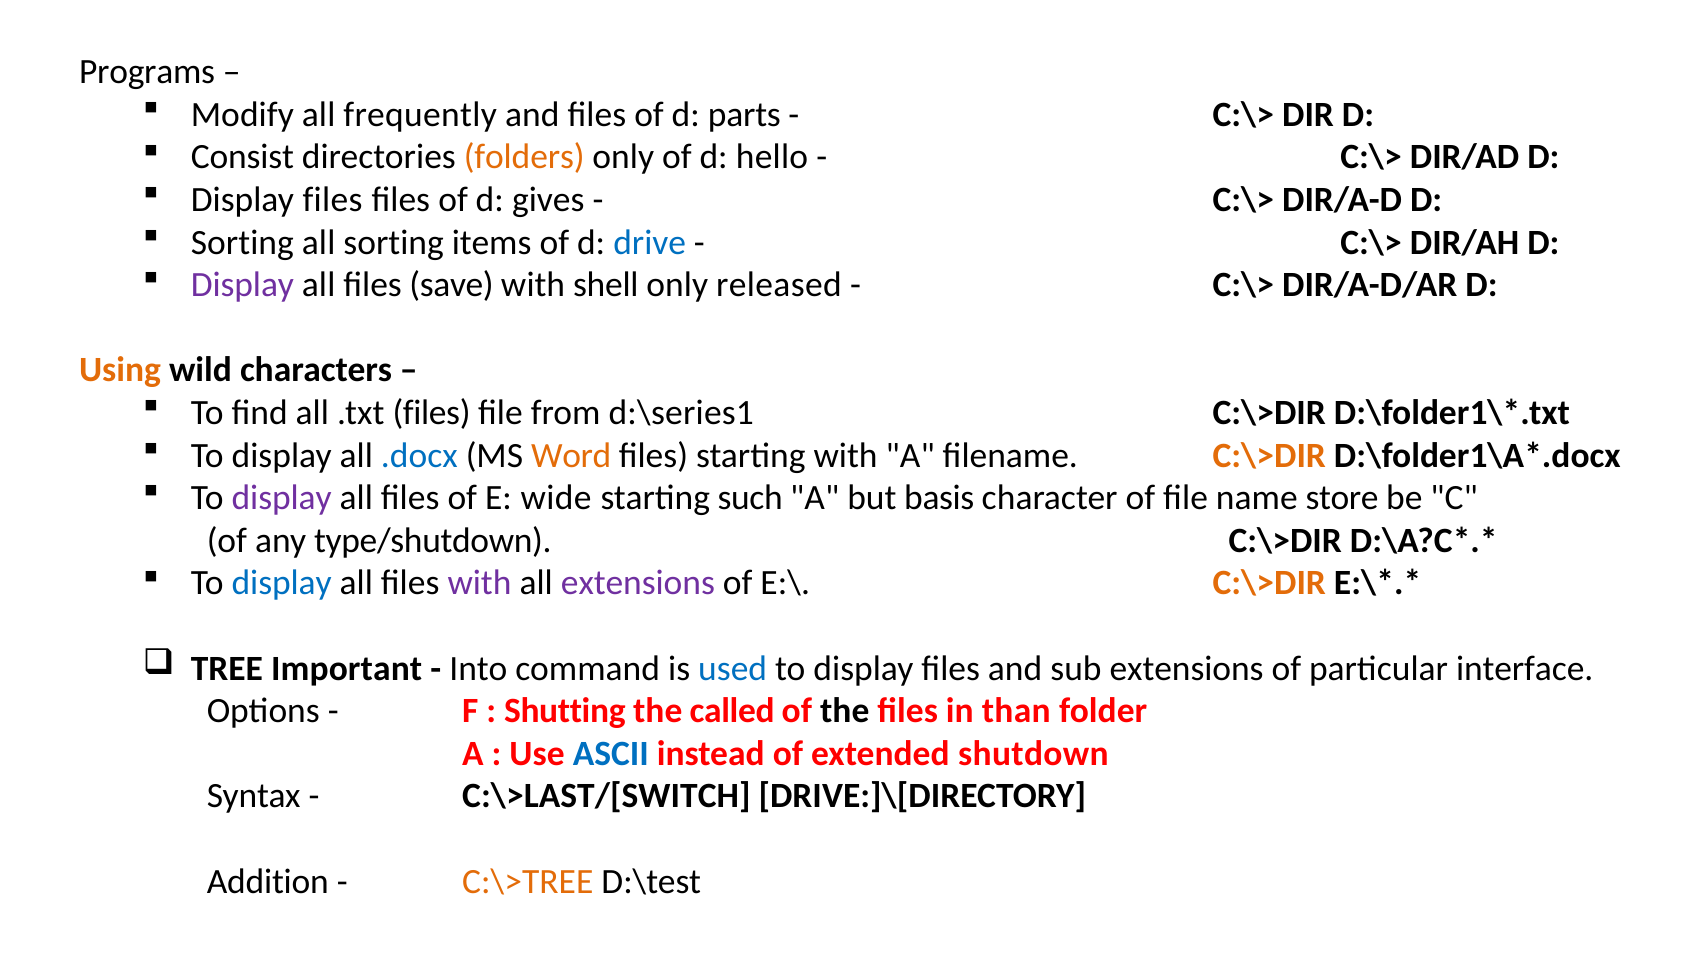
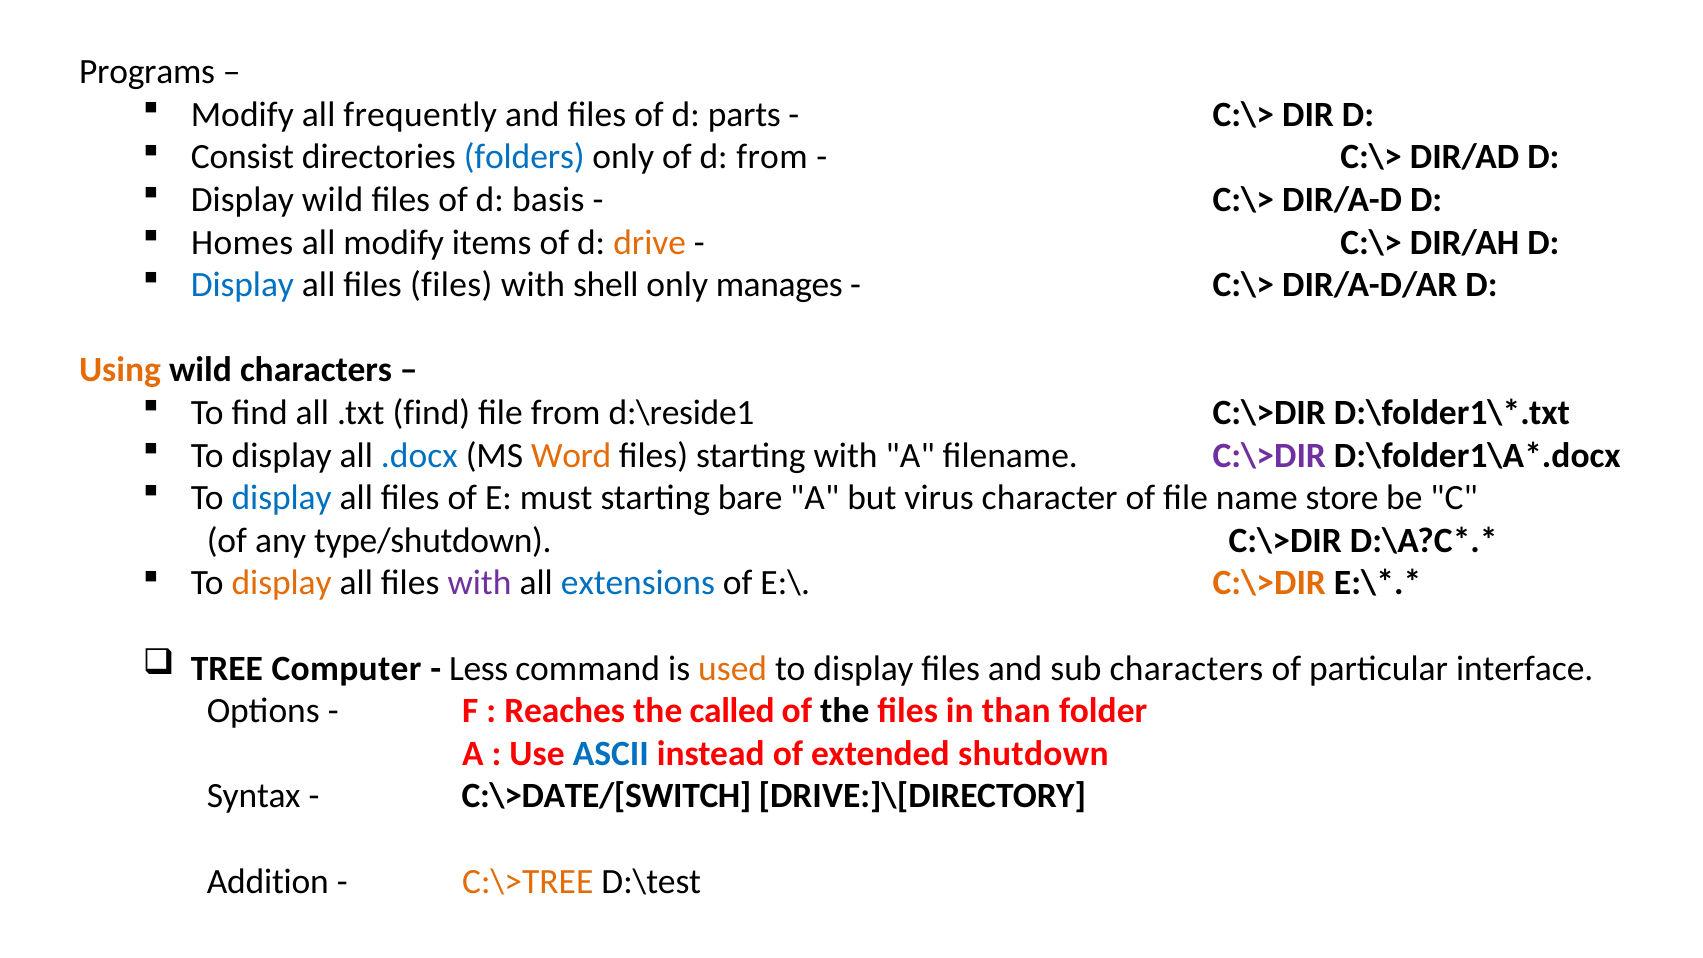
folders colour: orange -> blue (524, 157)
d hello: hello -> from (772, 157)
files: files -> wild (333, 200)
gives: gives -> basis (548, 200)
Sorting: Sorting -> Homes (242, 242)
all sorting: sorting -> modify (394, 242)
drive colour: blue -> orange (650, 242)
Display colour: purple -> blue (242, 285)
files save: save -> files (451, 285)
released: released -> manages (779, 285)
.txt files: files -> find (431, 413)
d:\series1: d:\series1 -> d:\reside1 (682, 413)
C:\>DIR colour: orange -> purple (1269, 455)
display colour: purple -> blue (282, 498)
wide: wide -> must (556, 498)
such: such -> bare (750, 498)
basis: basis -> virus (939, 498)
display colour: blue -> orange (282, 583)
extensions colour: purple -> blue (638, 583)
Important: Important -> Computer (347, 668)
Into: Into -> Less (479, 668)
used colour: blue -> orange (733, 668)
sub extensions: extensions -> characters (1186, 668)
Shutting: Shutting -> Reaches (565, 711)
C:\>LAST/[SWITCH: C:\>LAST/[SWITCH -> C:\>DATE/[SWITCH (607, 796)
